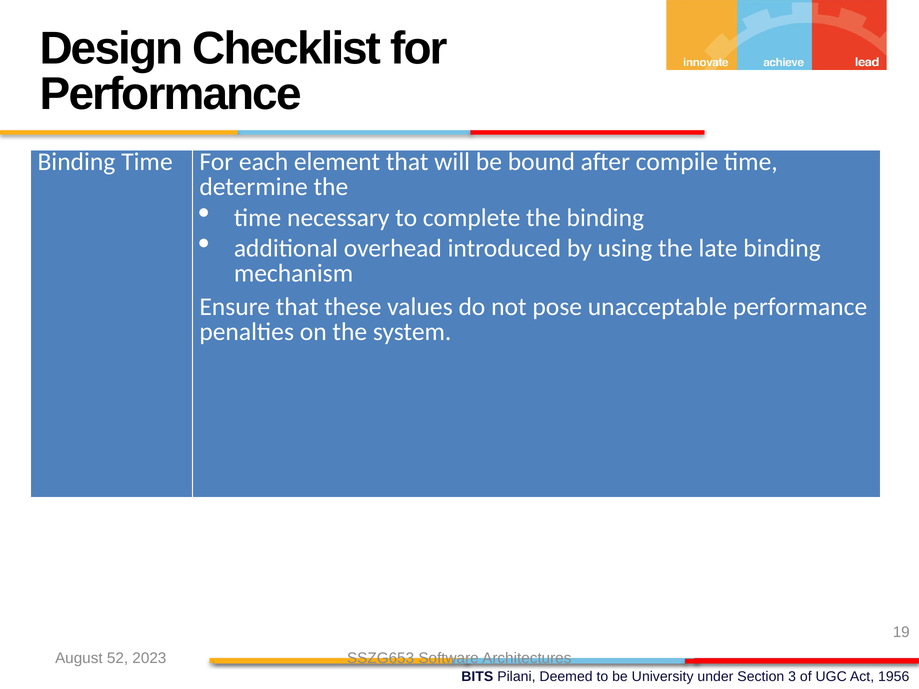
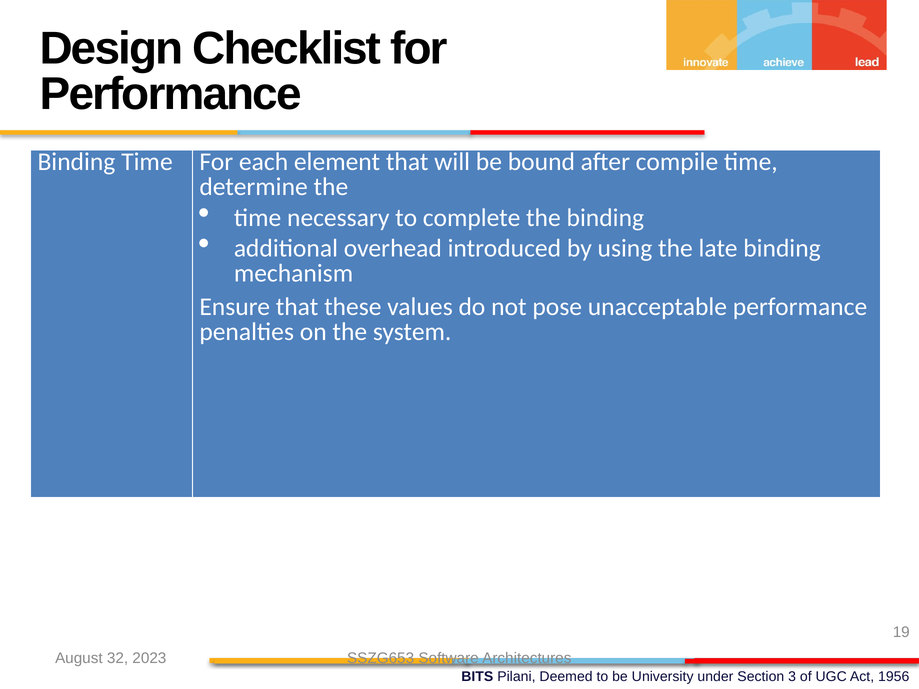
52: 52 -> 32 (118, 658)
